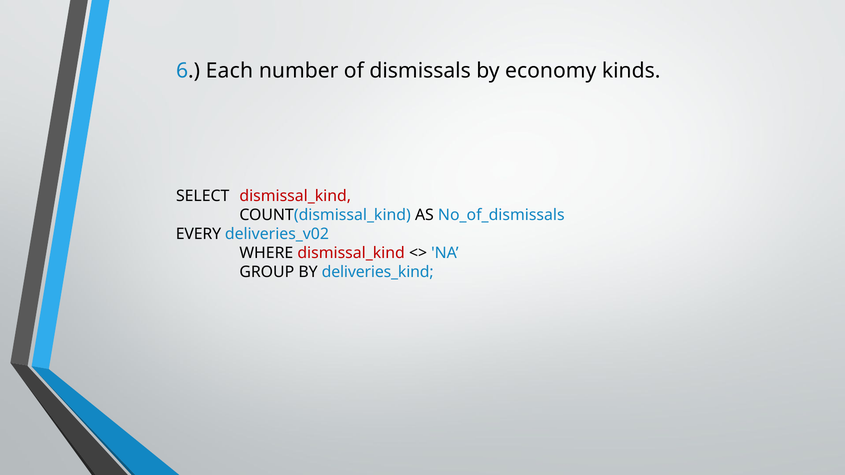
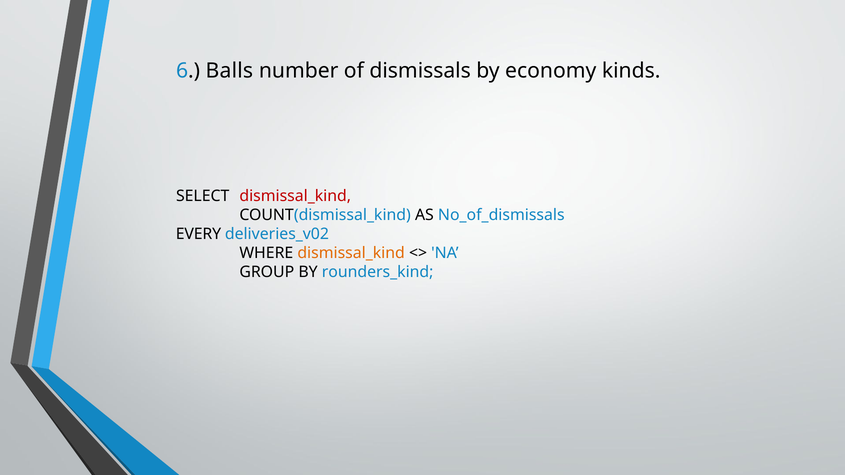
Each: Each -> Balls (229, 71)
dismissal_kind colour: red -> orange (351, 253)
deliveries_kind: deliveries_kind -> rounders_kind (378, 272)
